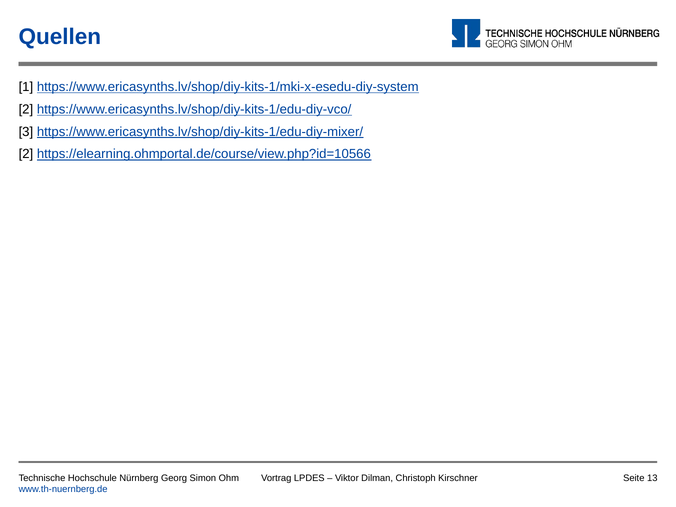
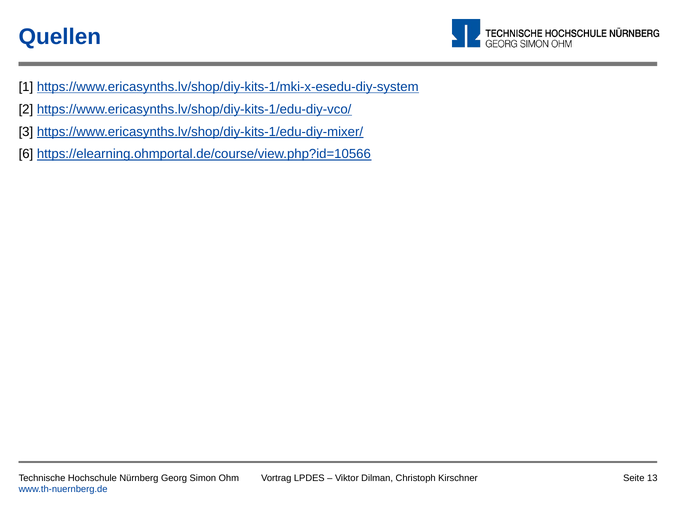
2: 2 -> 6 (26, 154)
